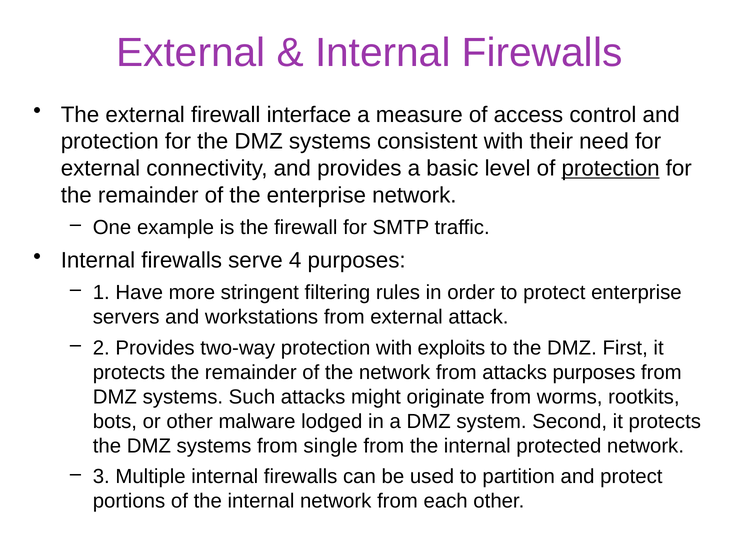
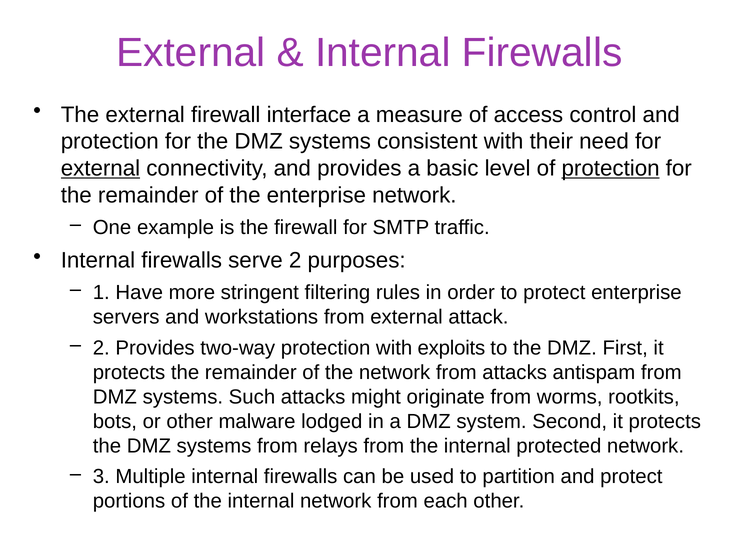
external underline: none -> present (100, 168)
serve 4: 4 -> 2 (295, 260)
attacks purposes: purposes -> antispam (594, 372)
single: single -> relays (331, 446)
